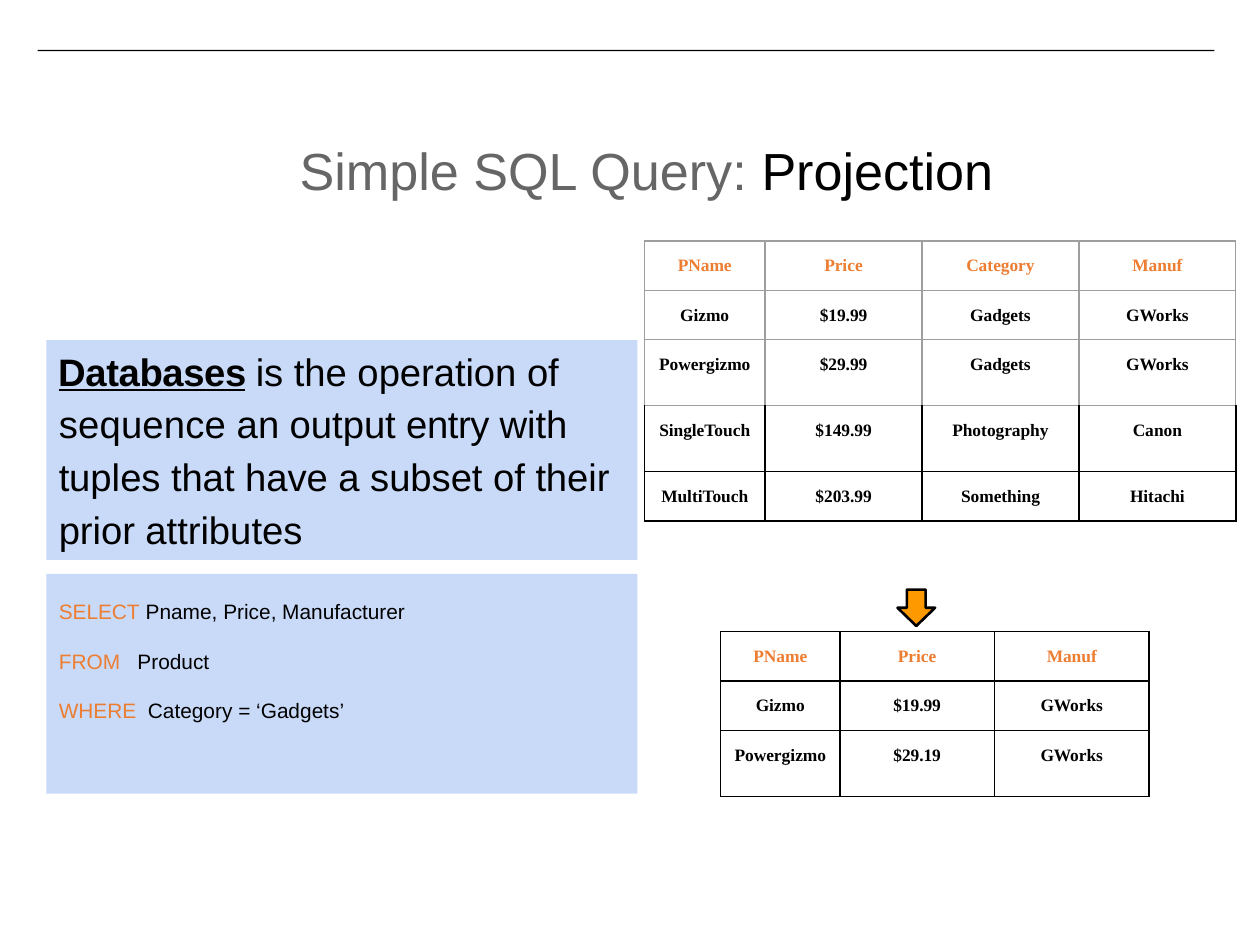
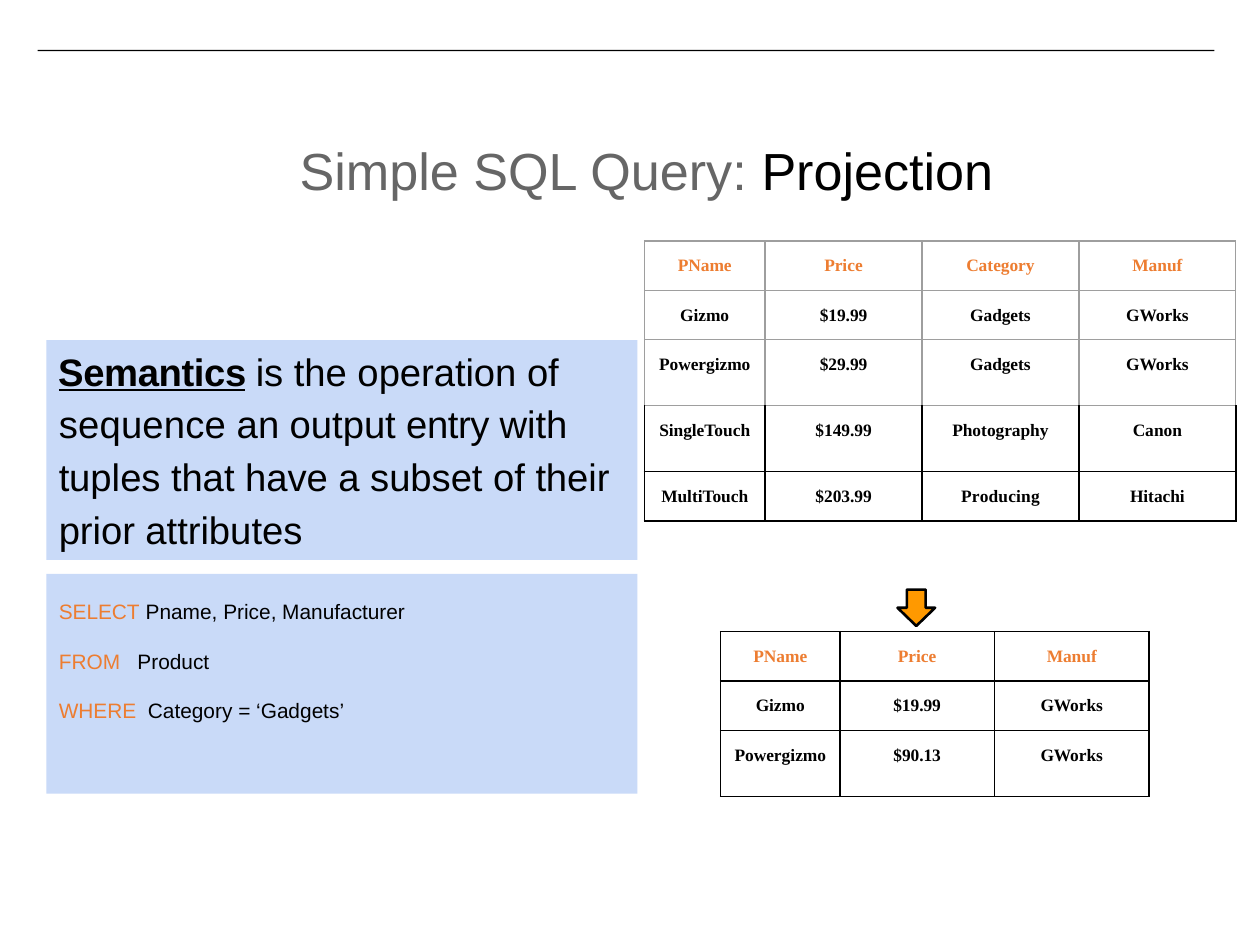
Databases: Databases -> Semantics (152, 374)
Something: Something -> Producing (1000, 496)
$29.19: $29.19 -> $90.13 (917, 756)
